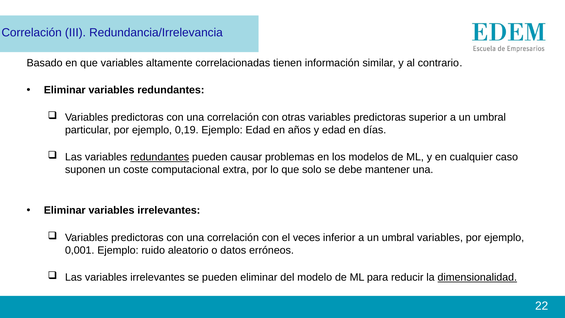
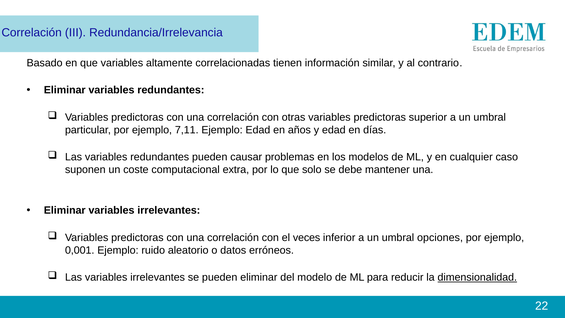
0,19: 0,19 -> 7,11 (187, 130)
redundantes underline: present -> none (160, 157)
umbral variables: variables -> opciones (440, 237)
